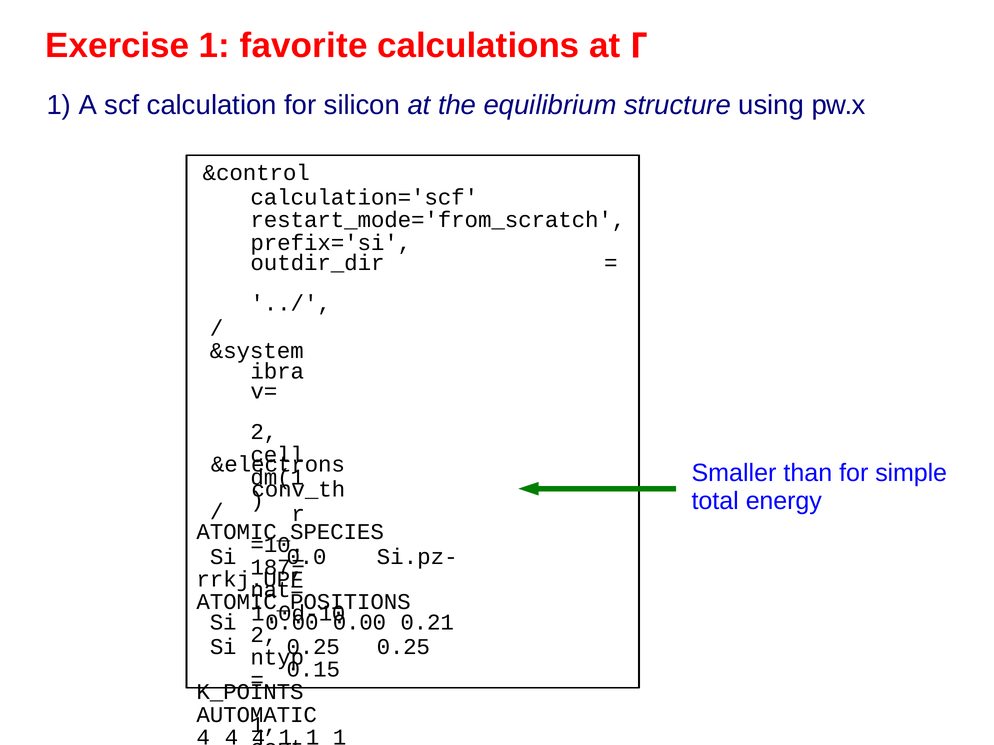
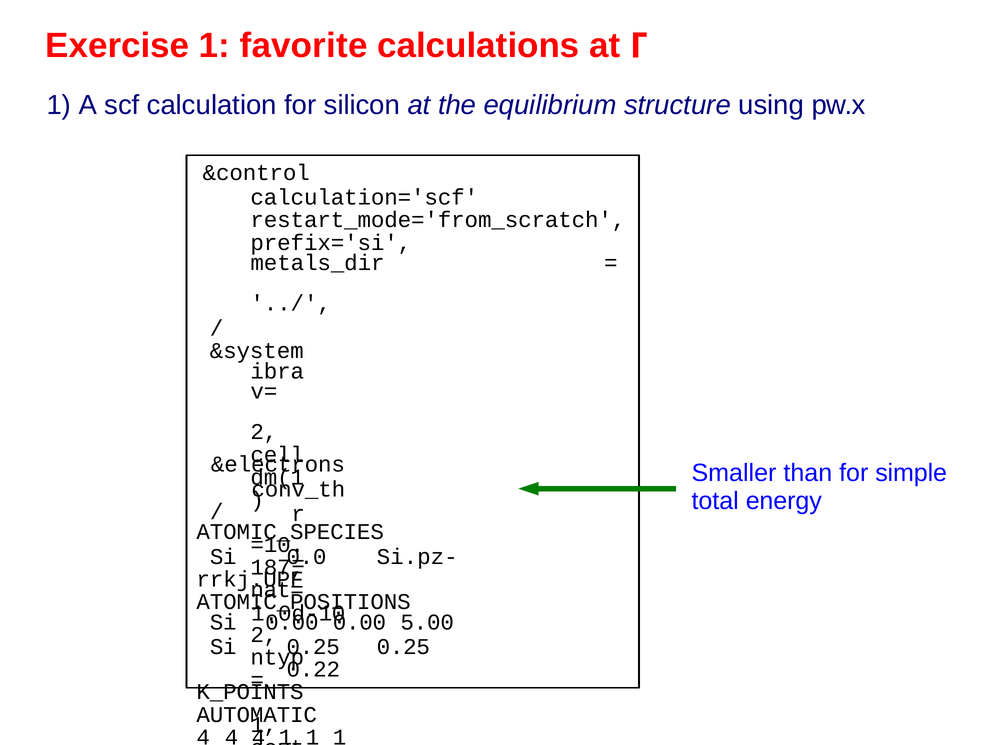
outdir_dir: outdir_dir -> metals_dir (318, 263)
0.21: 0.21 -> 5.00 (427, 622)
0.15: 0.15 -> 0.22 (313, 669)
